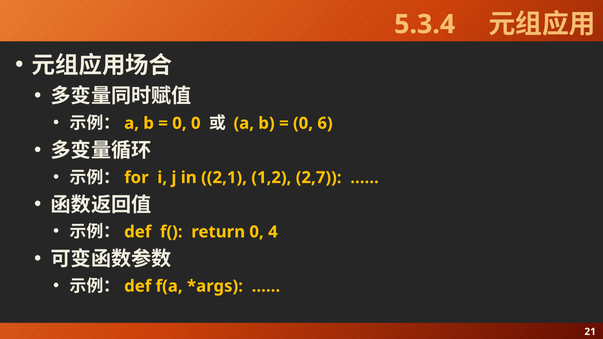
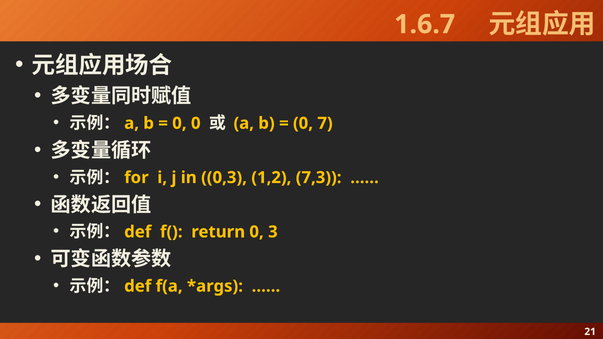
5.3.4: 5.3.4 -> 1.6.7 (425, 24)
6: 6 -> 7 (325, 123)
2,1: 2,1 -> 0,3 (224, 178)
2,7: 2,7 -> 7,3 (319, 178)
4: 4 -> 3 (273, 232)
